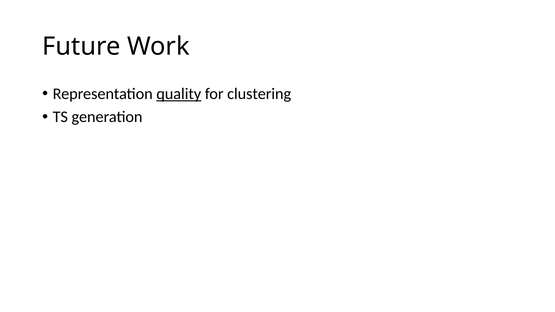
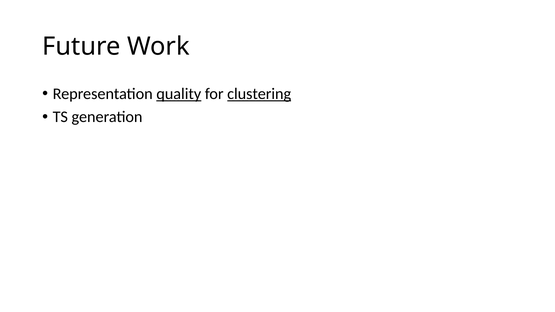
clustering underline: none -> present (259, 94)
